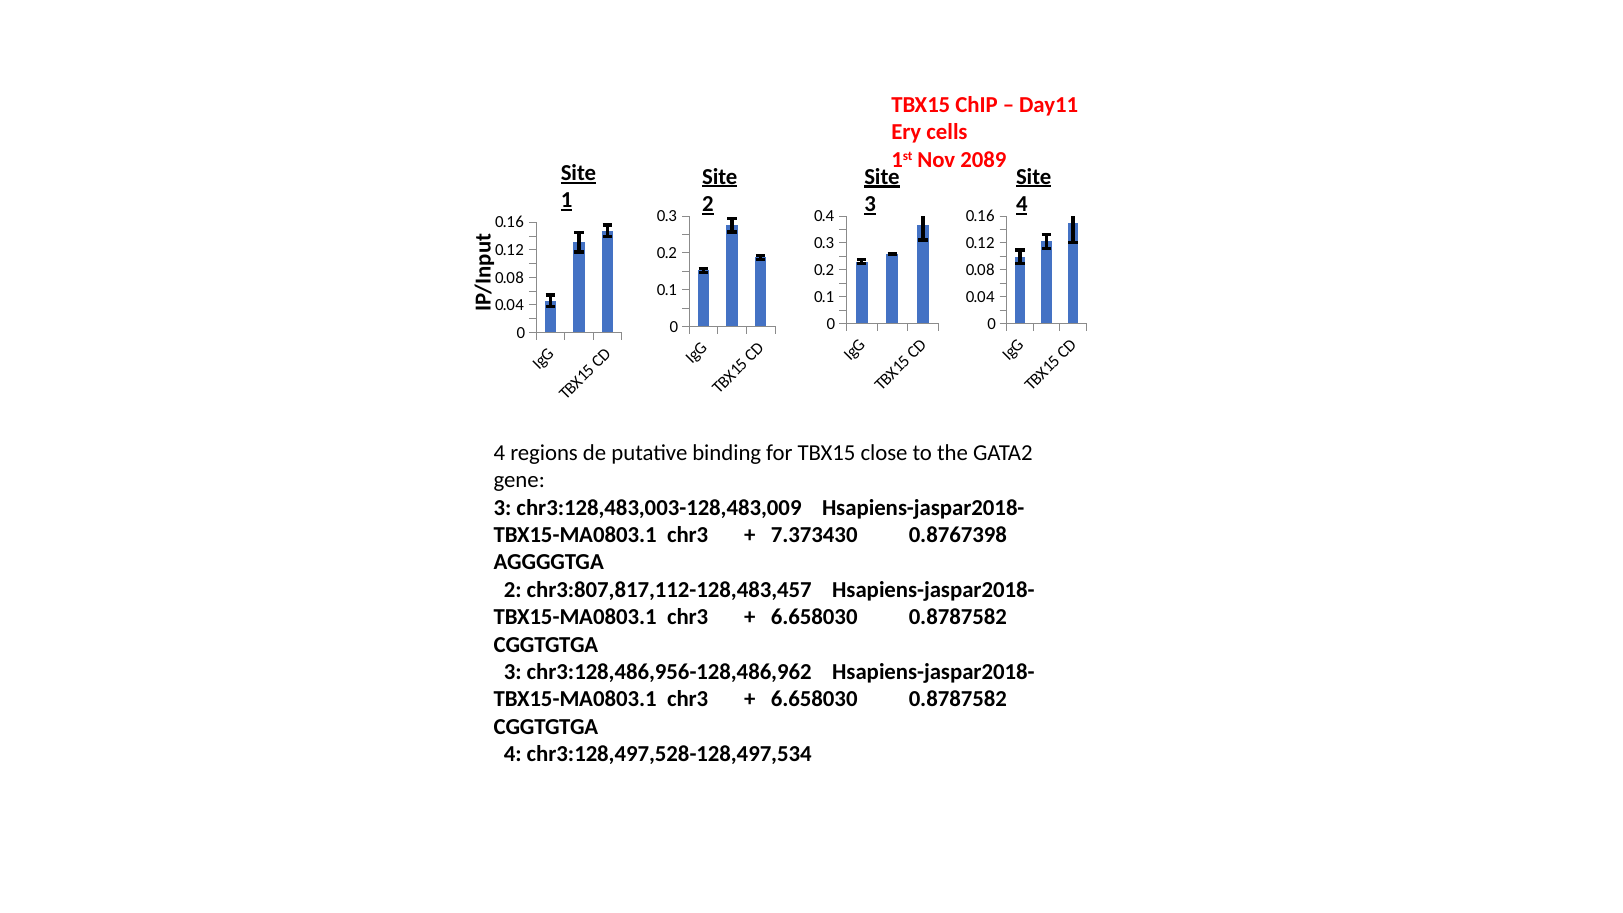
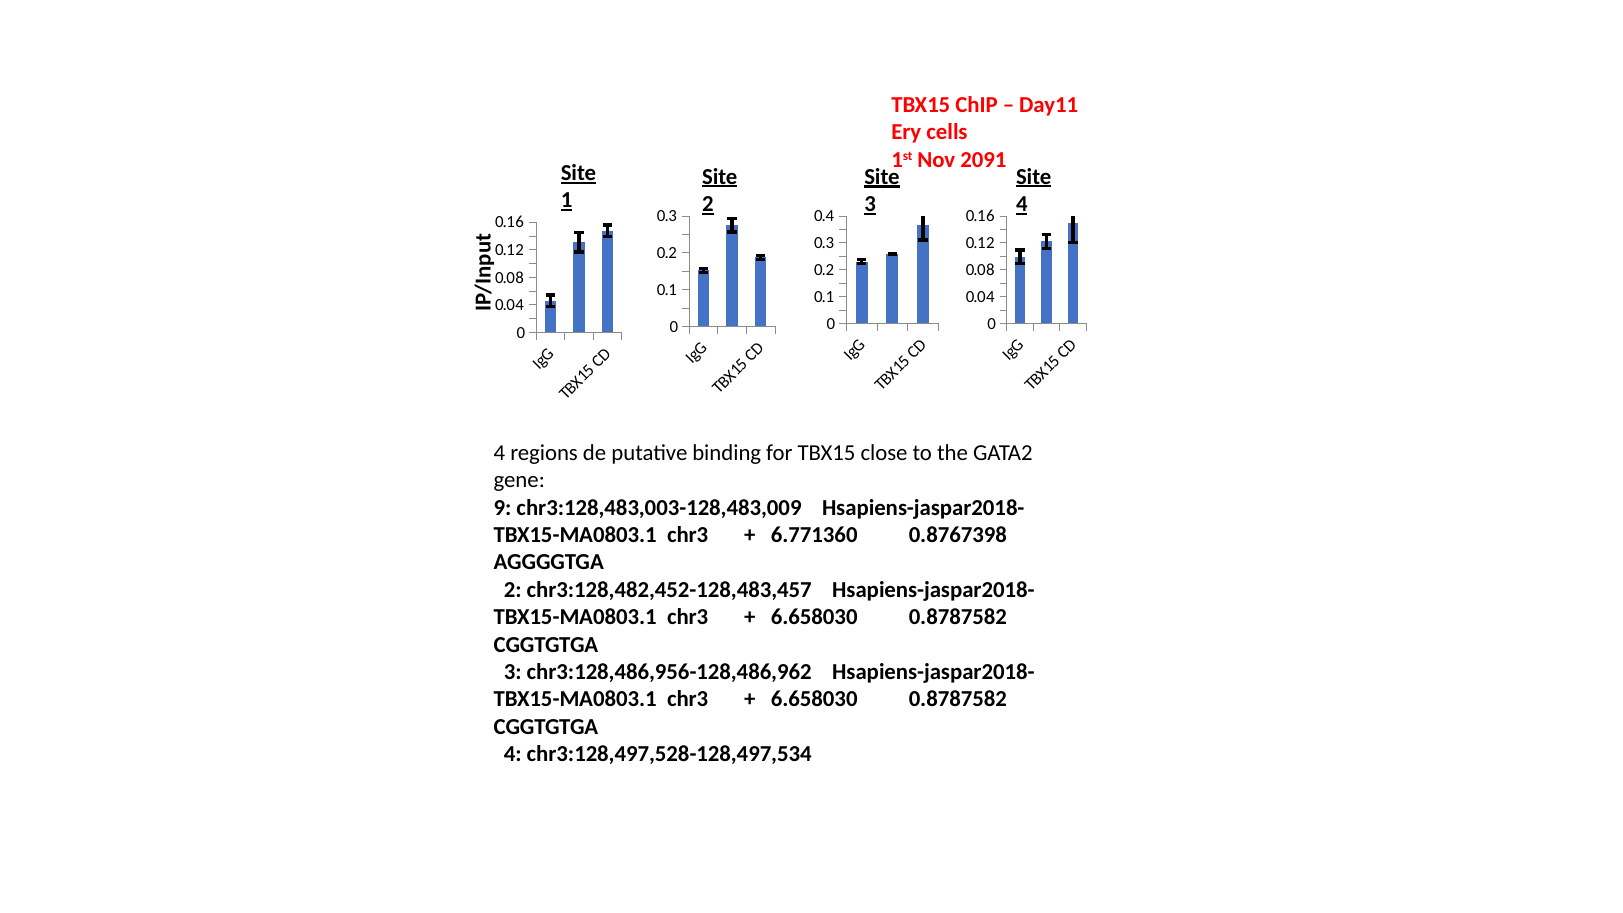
2089: 2089 -> 2091 (983, 160)
3: 3 -> 9 (503, 508)
7.373430: 7.373430 -> 6.771360 (814, 535)
chr3:807,817,112-128,483,457: chr3:807,817,112-128,483,457 -> chr3:128,482,452-128,483,457 (669, 590)
